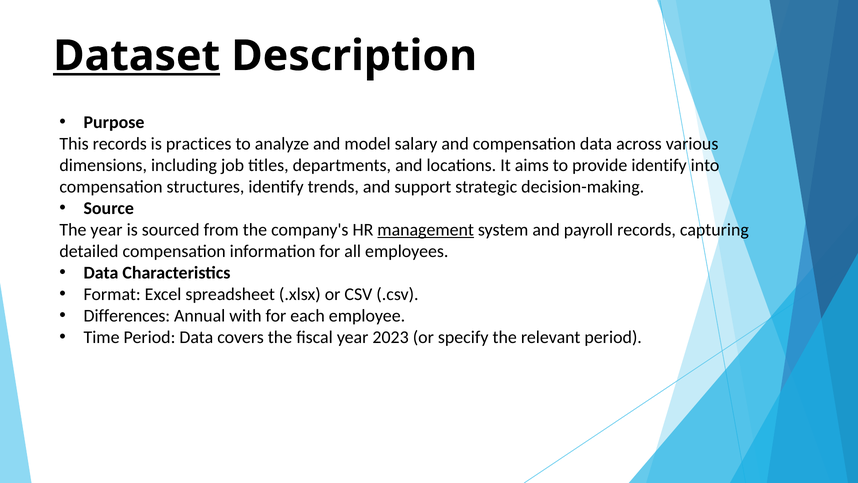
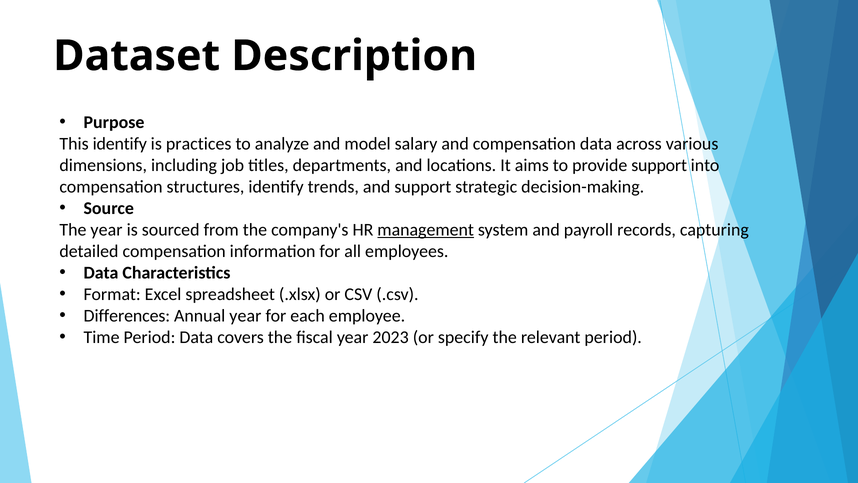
Dataset underline: present -> none (137, 56)
This records: records -> identify (120, 144)
provide identify: identify -> support (659, 165)
Annual with: with -> year (245, 316)
